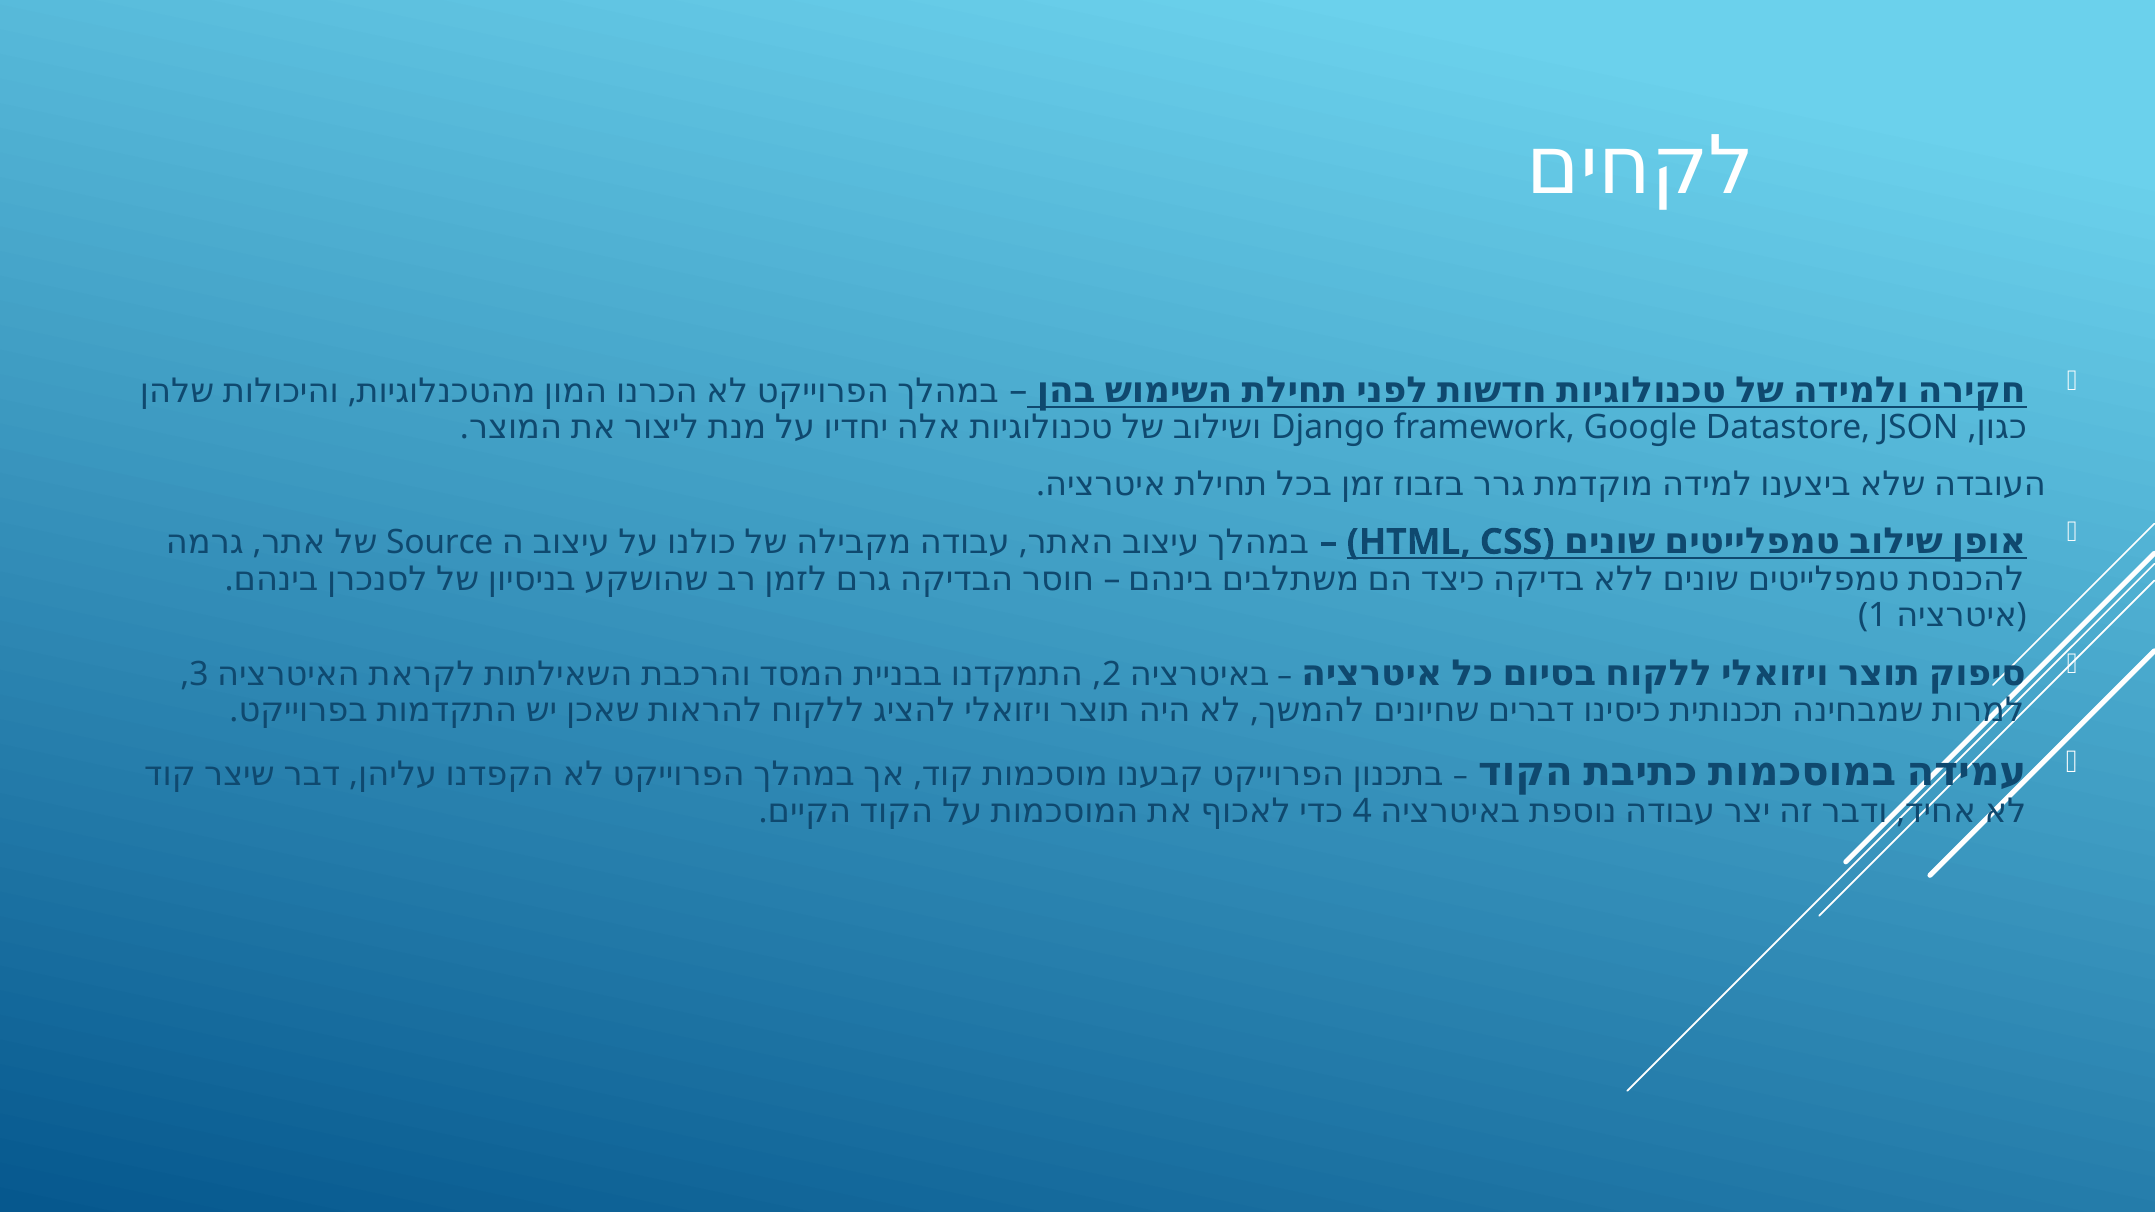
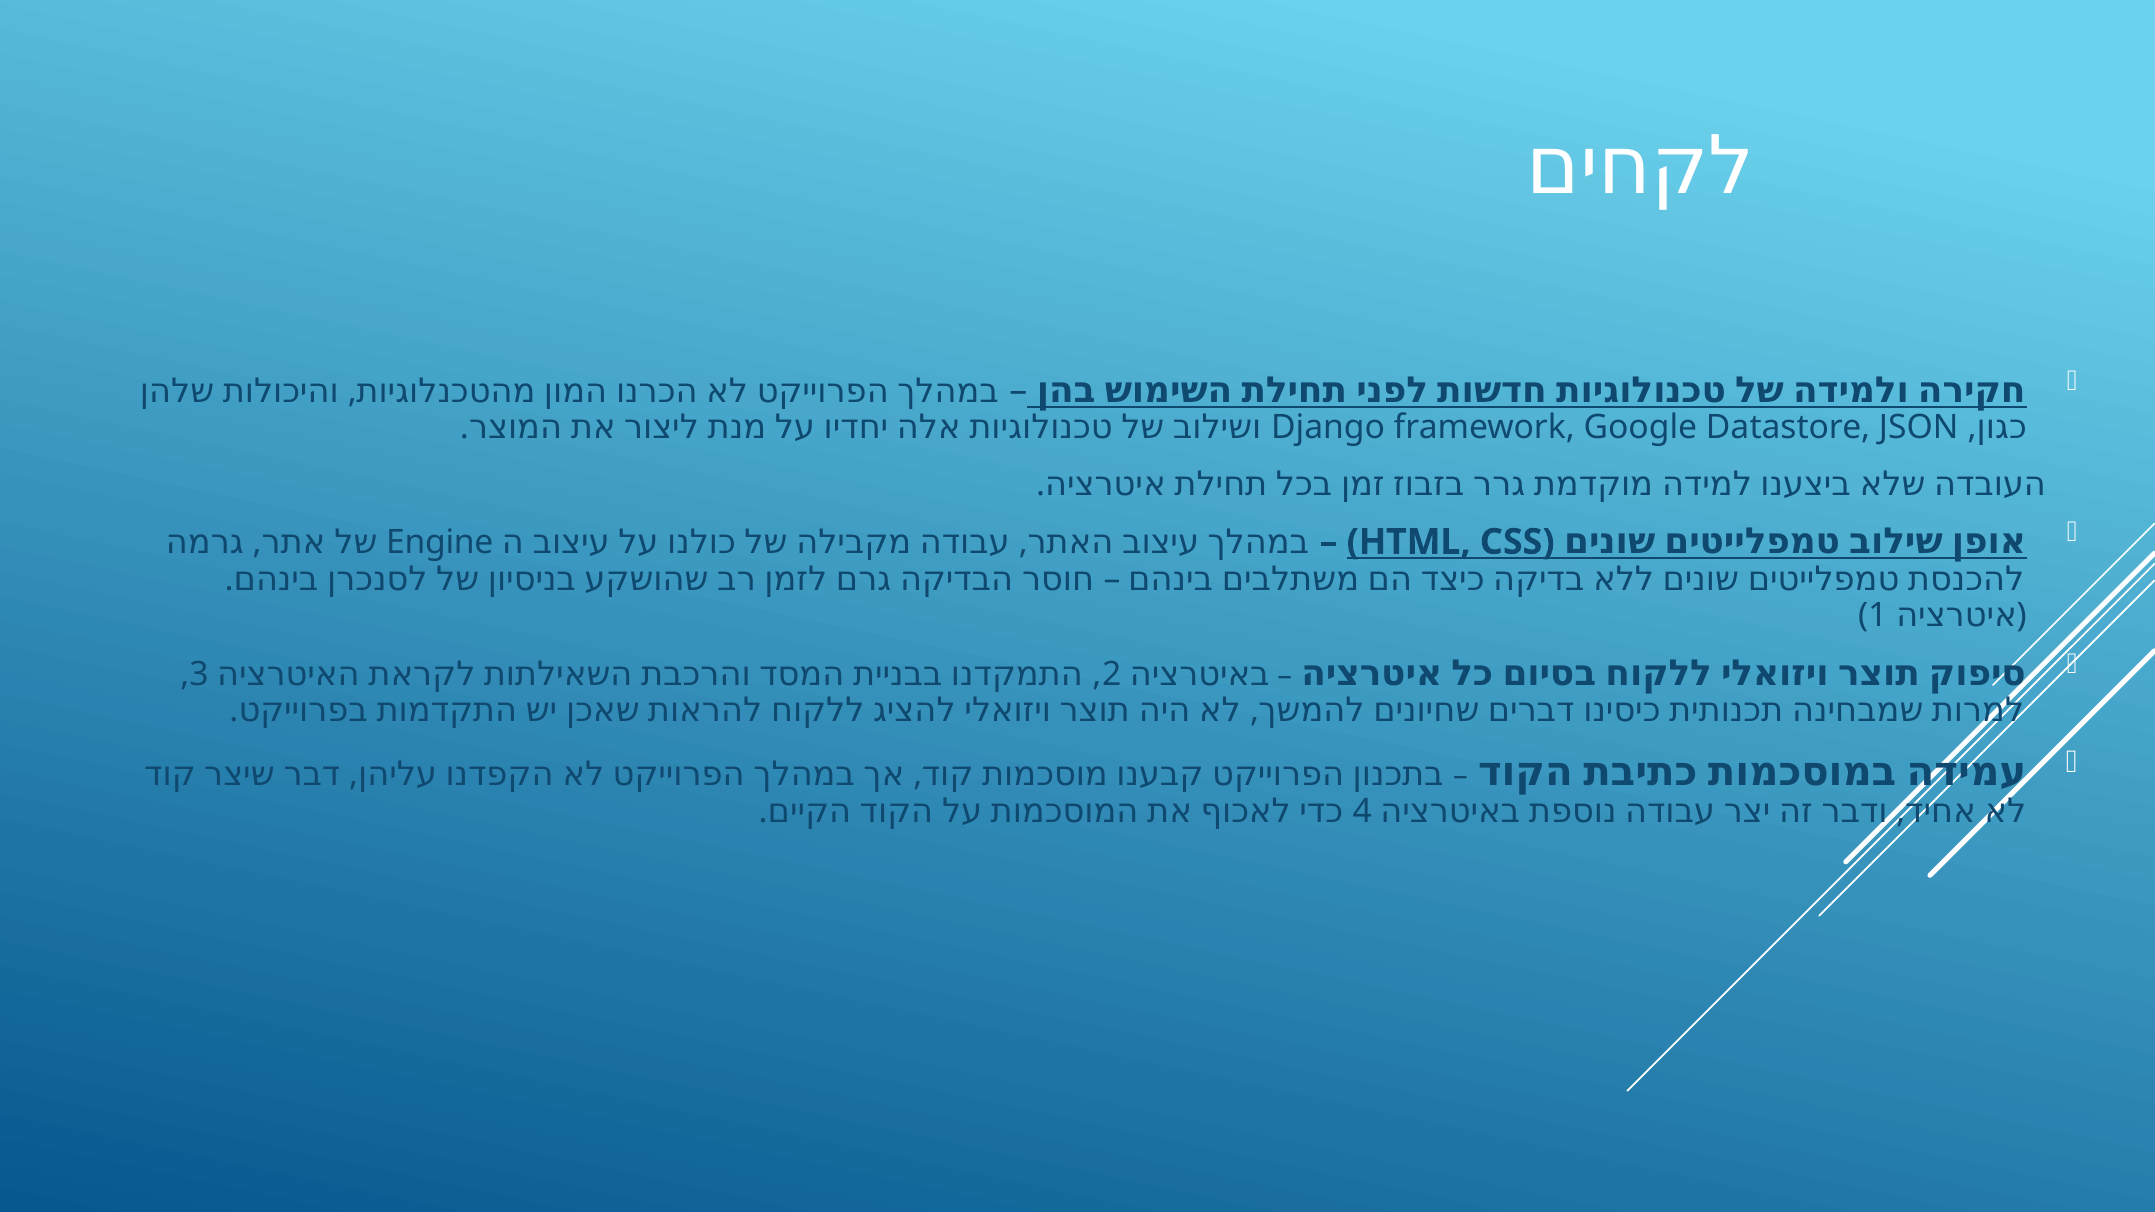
Source: Source -> Engine (440, 543)
